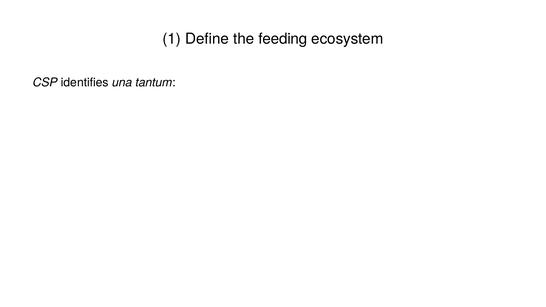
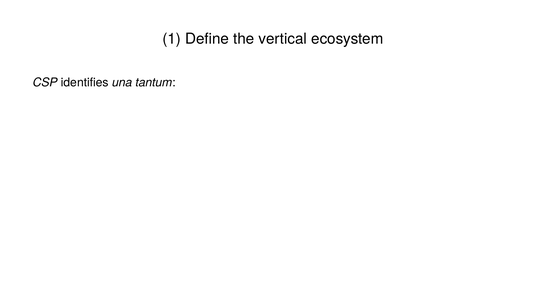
feeding: feeding -> vertical (283, 39)
